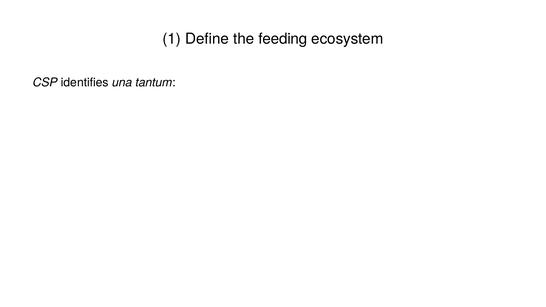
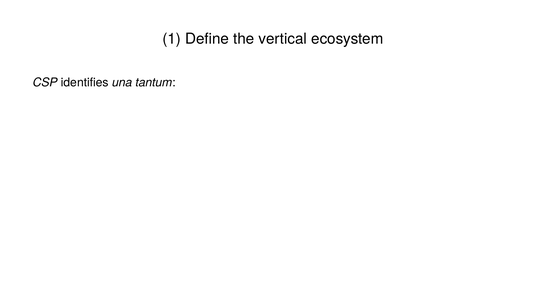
feeding: feeding -> vertical (283, 39)
